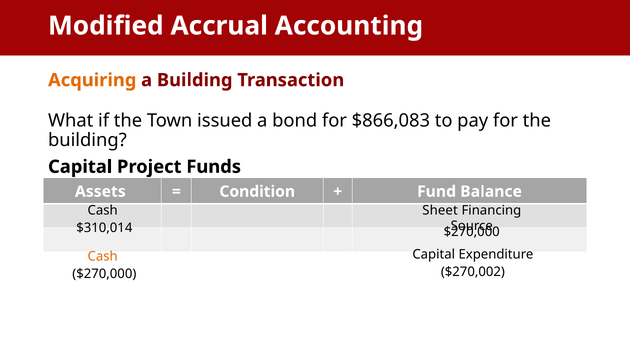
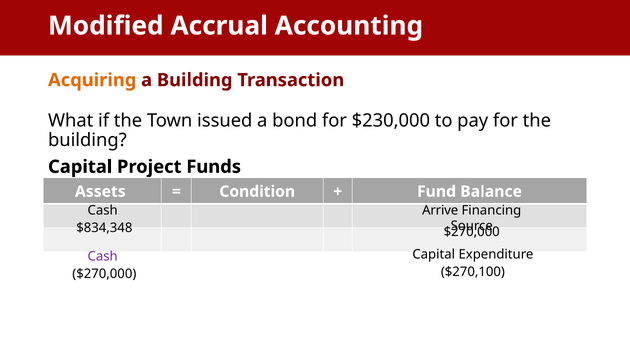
$866,083: $866,083 -> $230,000 (391, 120)
Sheet: Sheet -> Arrive (440, 210)
$310,014: $310,014 -> $834,348 (104, 228)
Cash colour: orange -> purple (103, 256)
$270,002: $270,002 -> $270,100 (473, 271)
